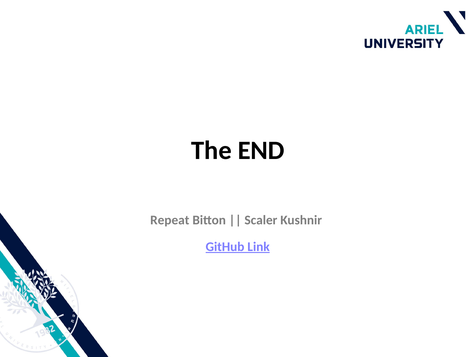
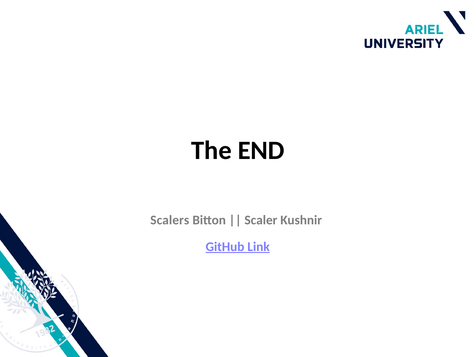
Repeat: Repeat -> Scalers (170, 220)
